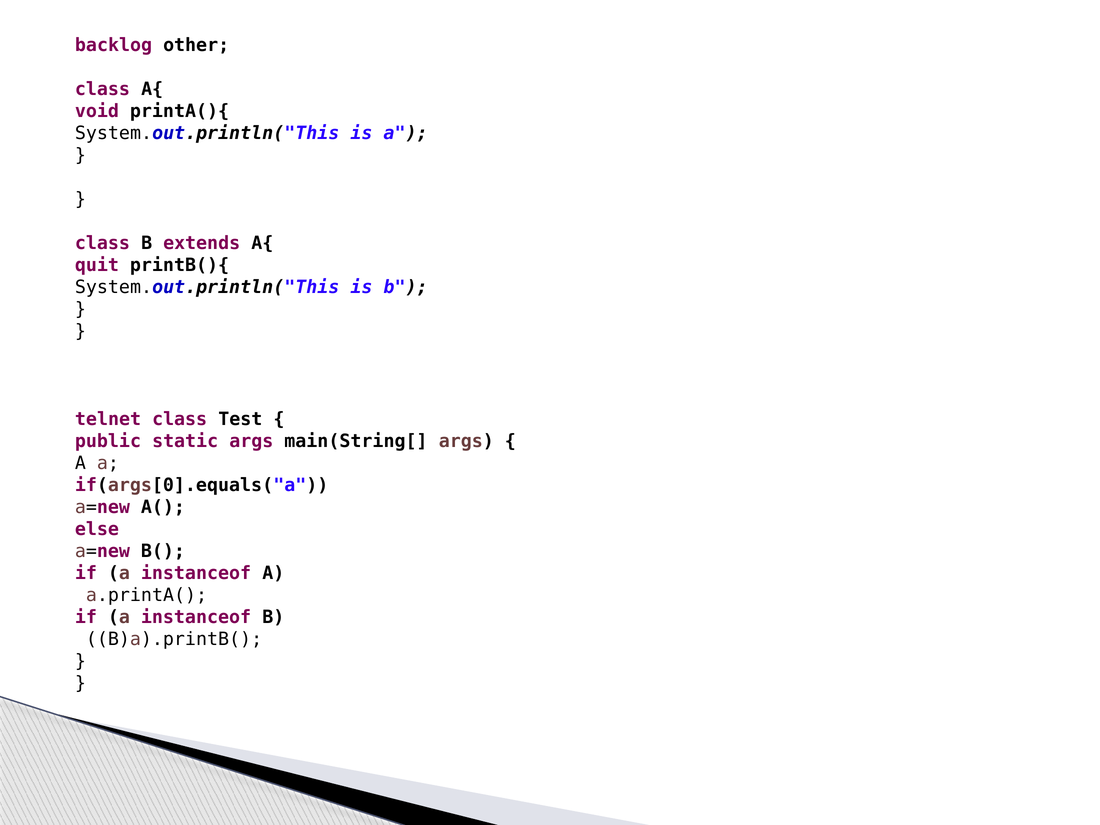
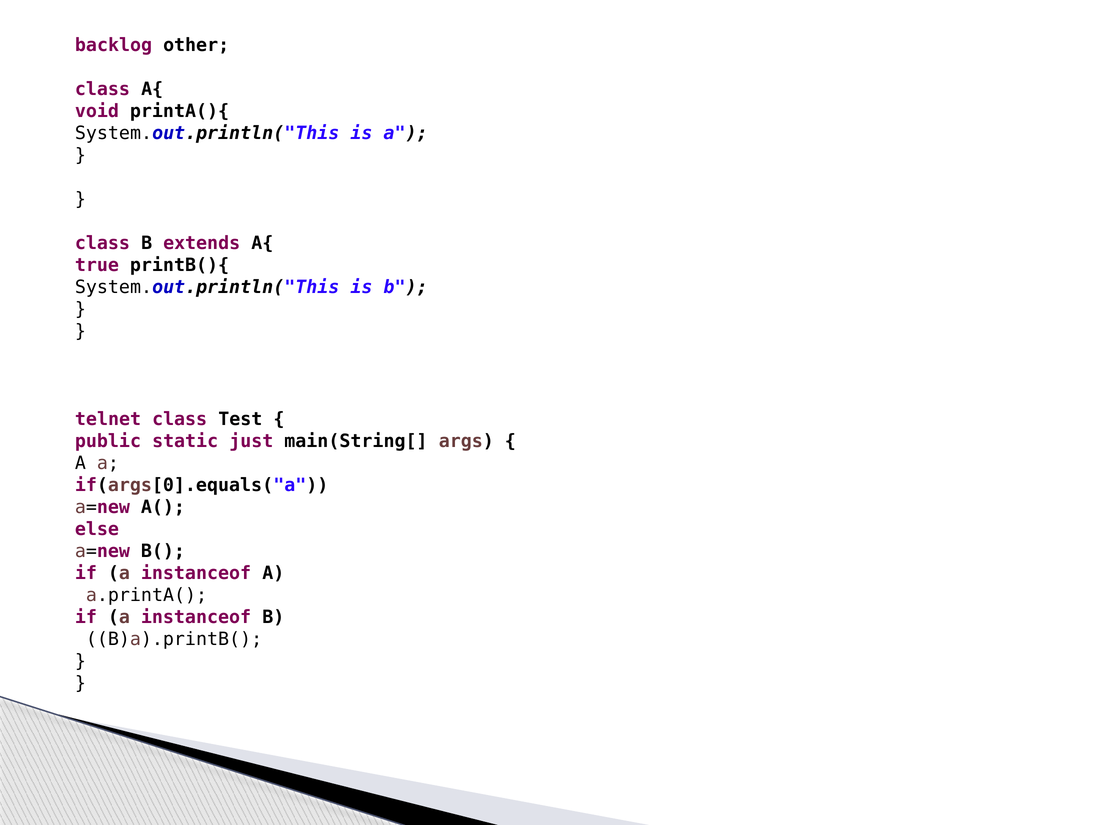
quit: quit -> true (97, 265)
static args: args -> just (251, 441)
